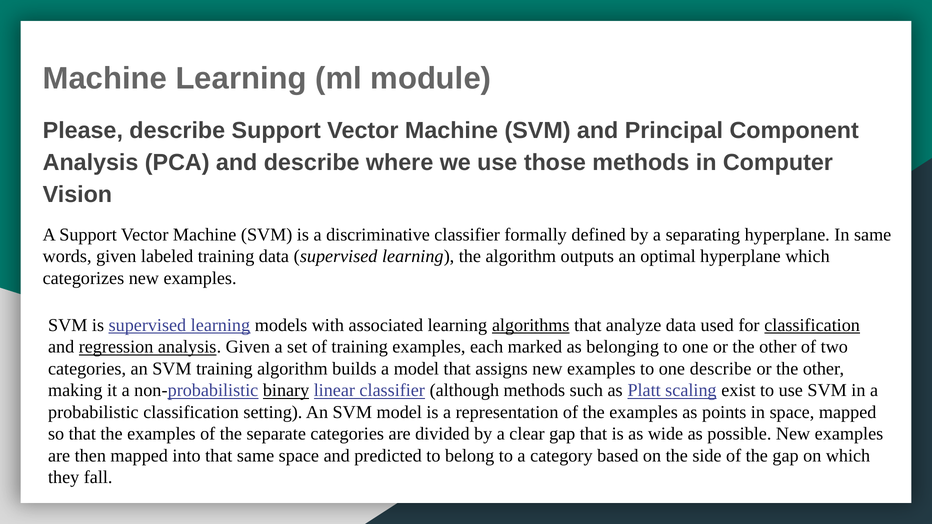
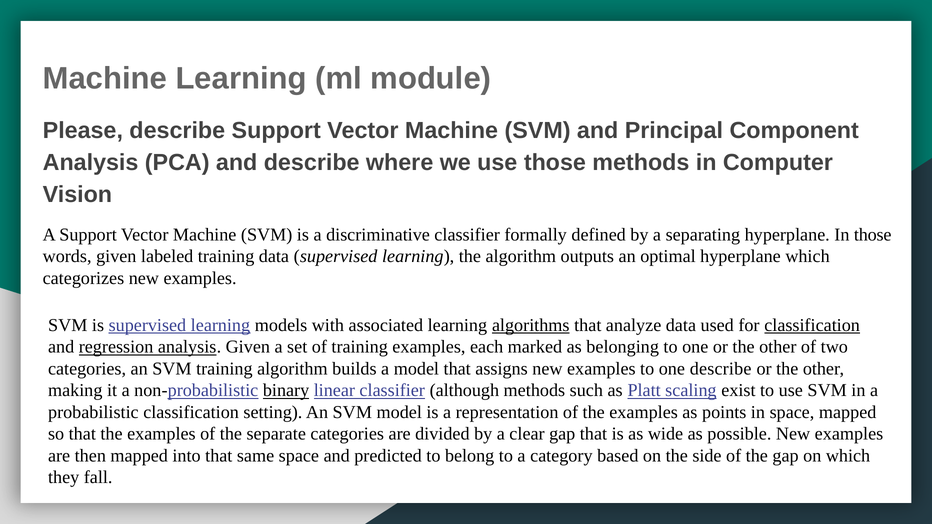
In same: same -> those (873, 235)
